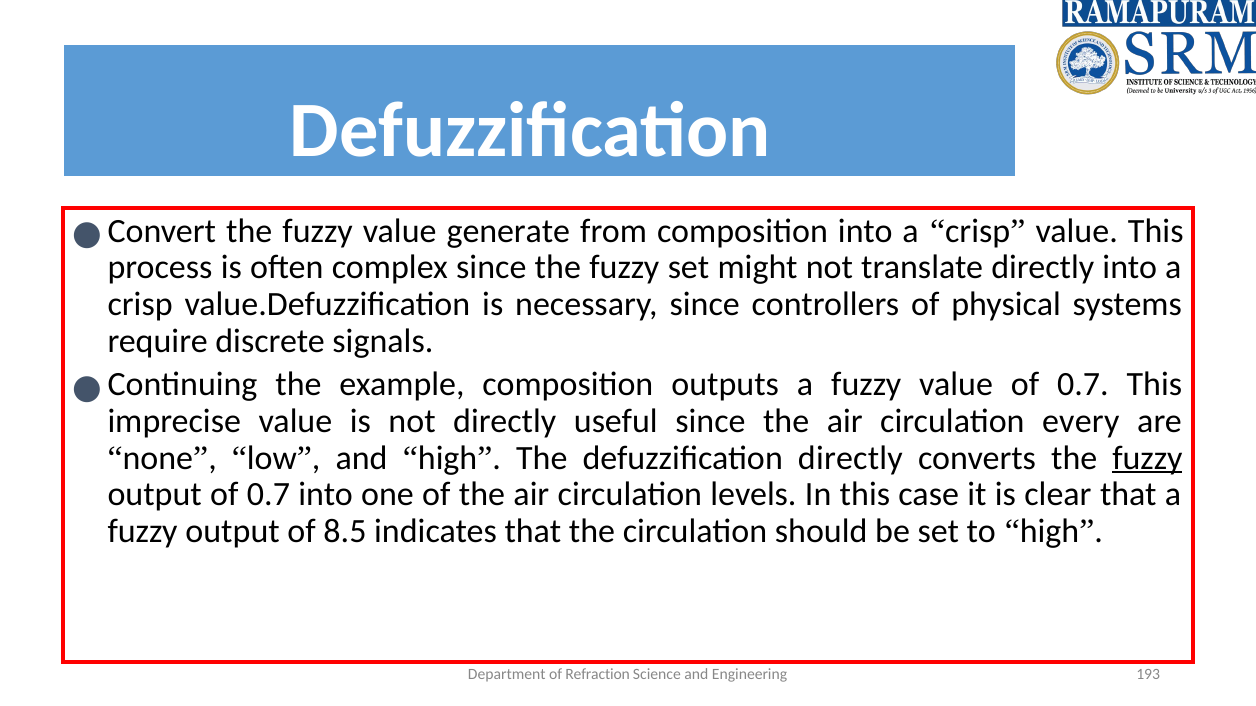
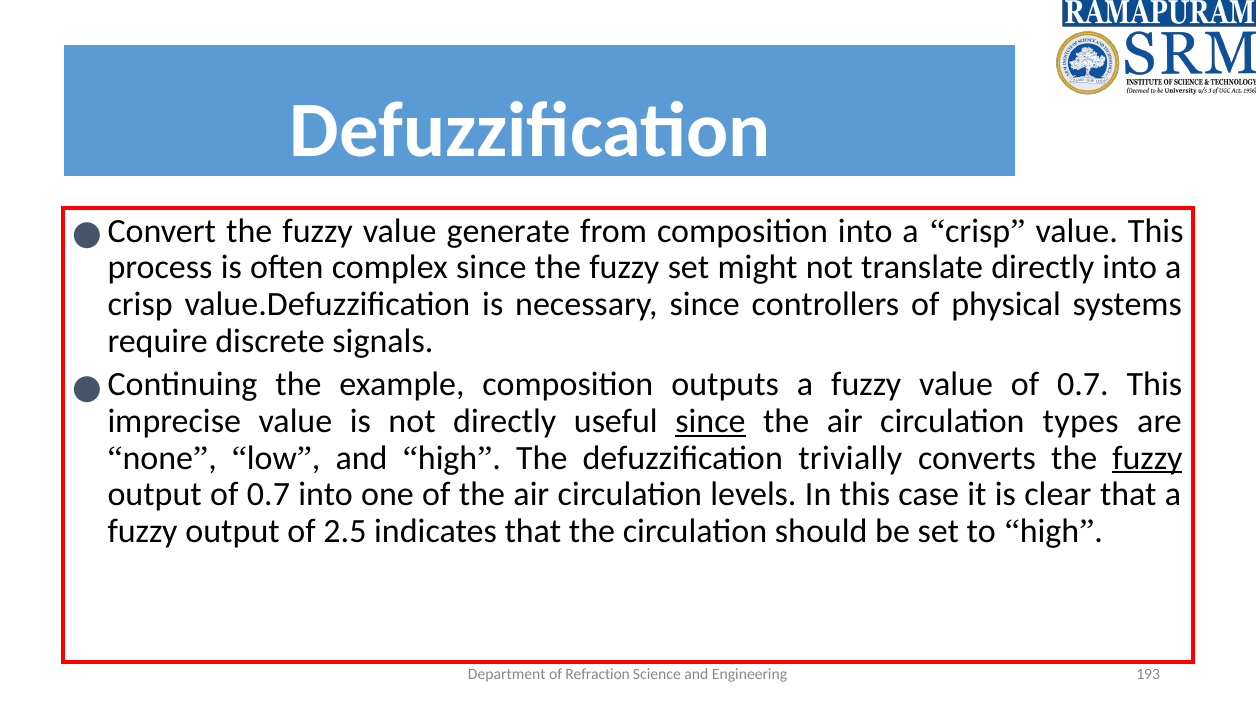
since underline: none -> present (710, 421)
every: every -> types (1081, 421)
defuzzification directly: directly -> trivially (850, 458)
8.5: 8.5 -> 2.5 (345, 532)
